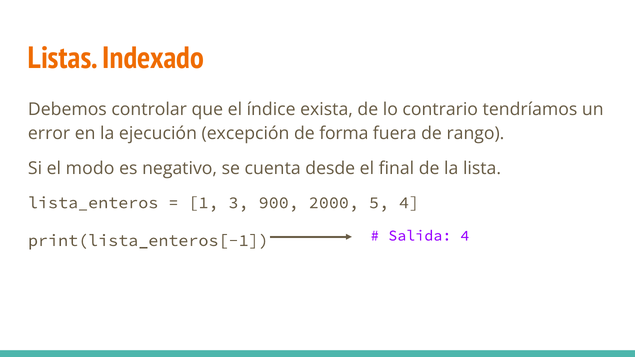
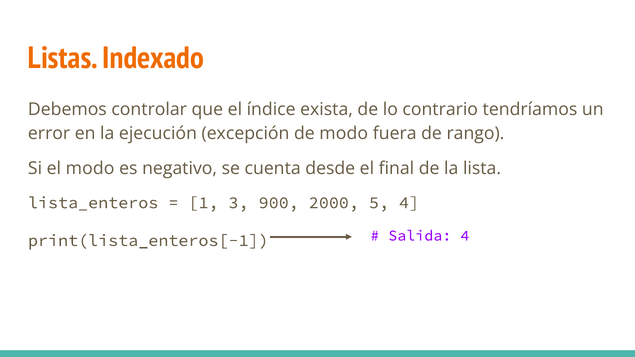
de forma: forma -> modo (344, 134)
